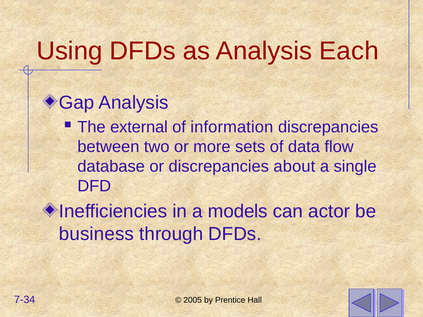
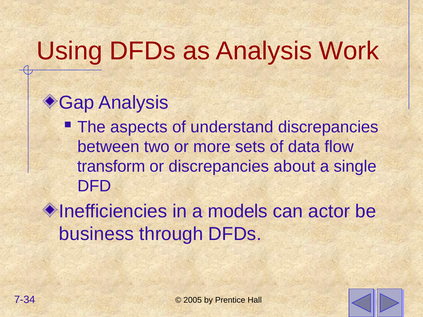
Each: Each -> Work (349, 51)
external: external -> aspects (139, 127)
information: information -> understand (232, 127)
database: database -> transform (111, 167)
